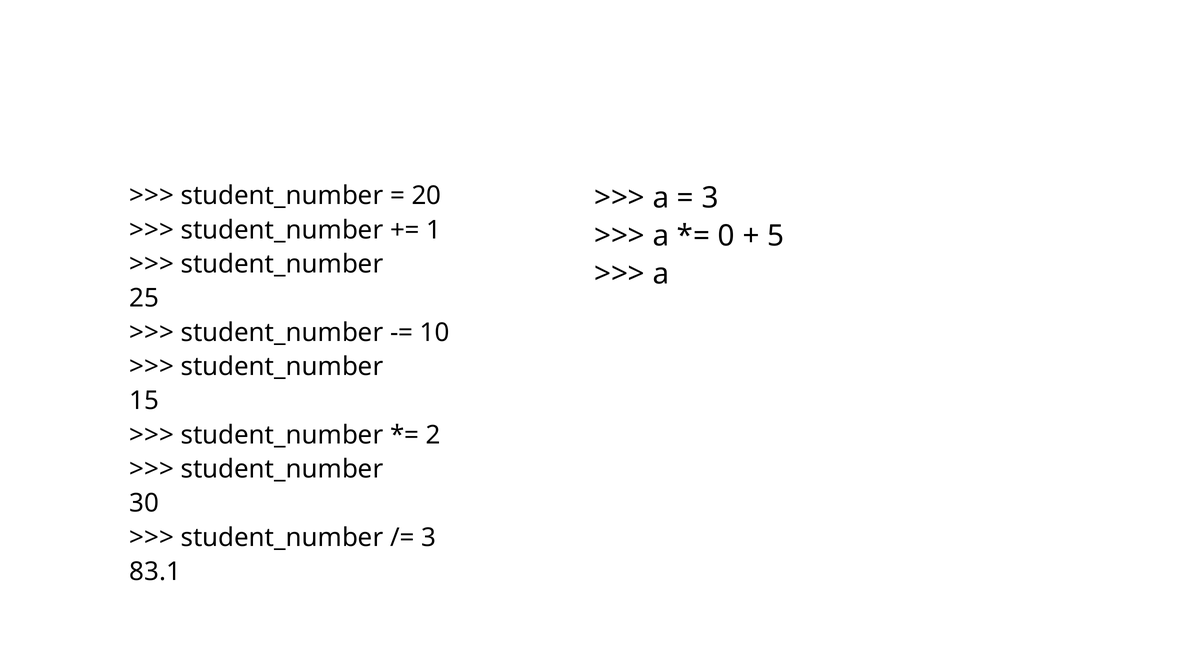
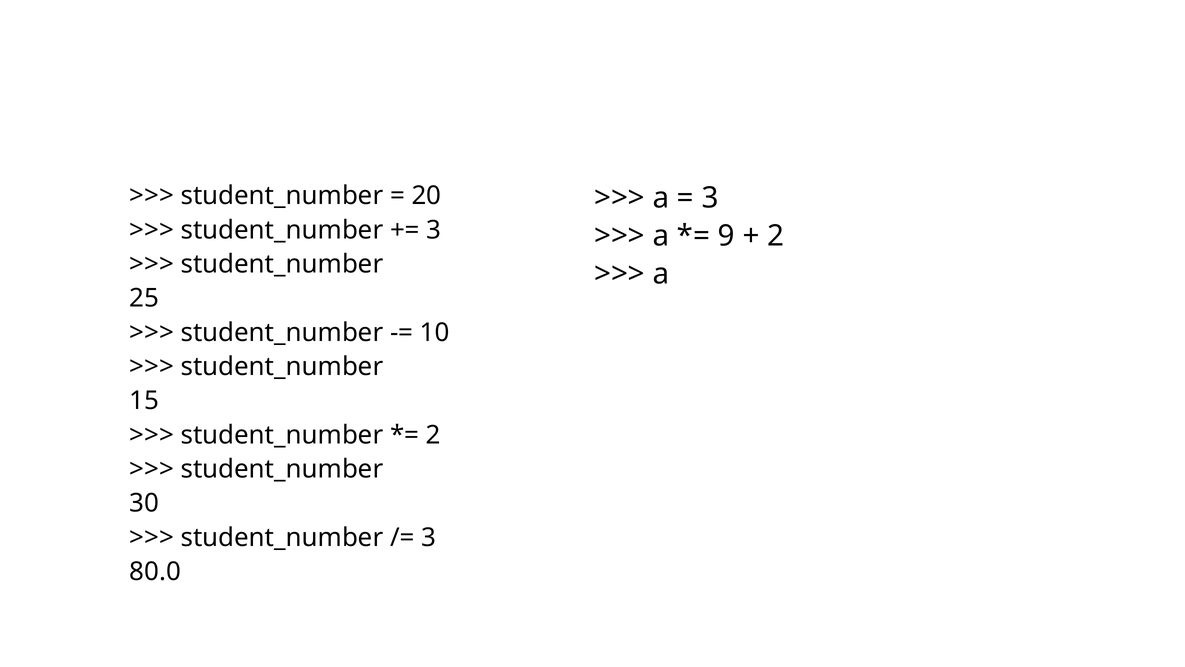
1: 1 -> 3 (434, 230)
0: 0 -> 9 (726, 236)
5: 5 -> 2 (776, 236)
83.1: 83.1 -> 80.0 (155, 571)
